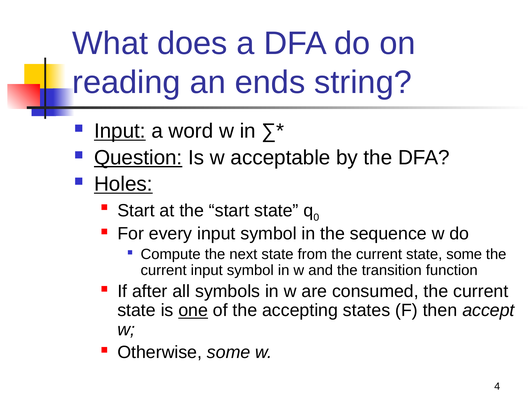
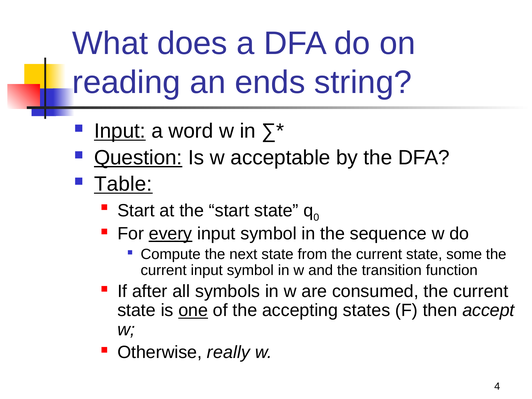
Holes: Holes -> Table (123, 184)
every underline: none -> present (170, 234)
Otherwise some: some -> really (229, 352)
